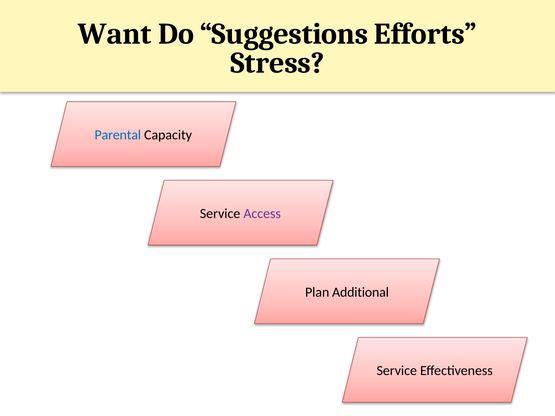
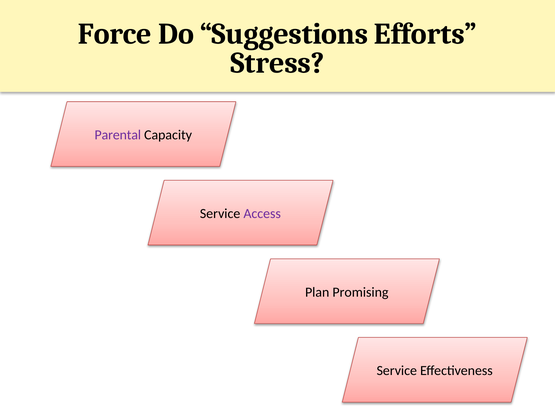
Want: Want -> Force (115, 34)
Parental colour: blue -> purple (118, 135)
Additional: Additional -> Promising (360, 292)
